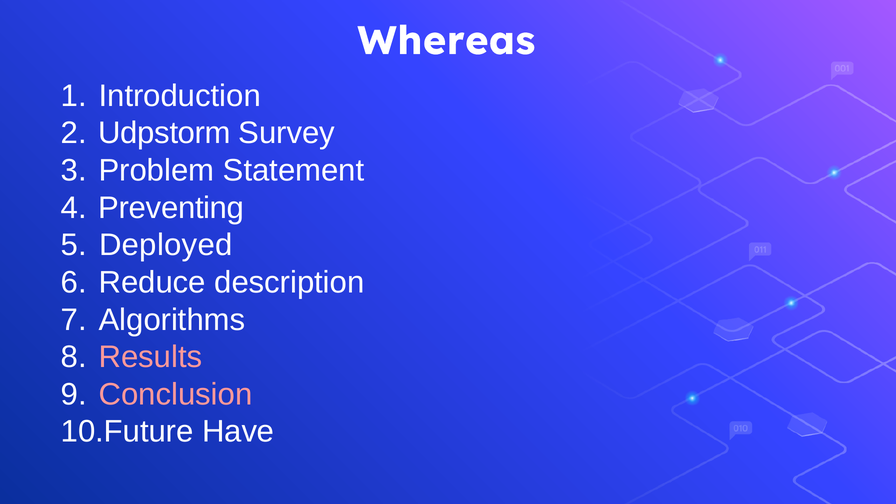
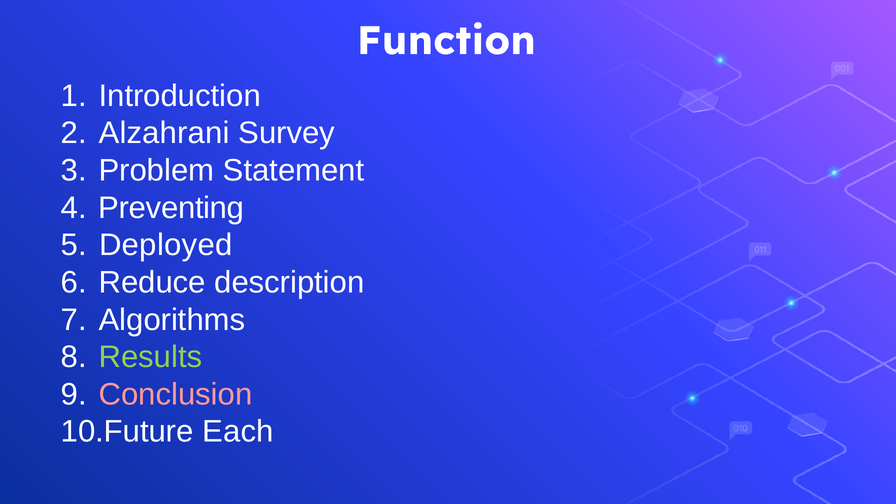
Whereas: Whereas -> Function (446, 41)
Udpstorm: Udpstorm -> Alzahrani (164, 133)
Results colour: pink -> light green (150, 357)
Have: Have -> Each (238, 432)
